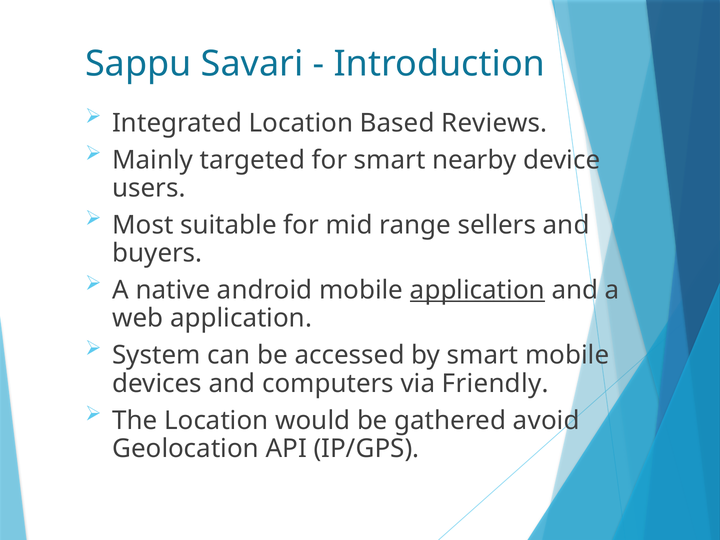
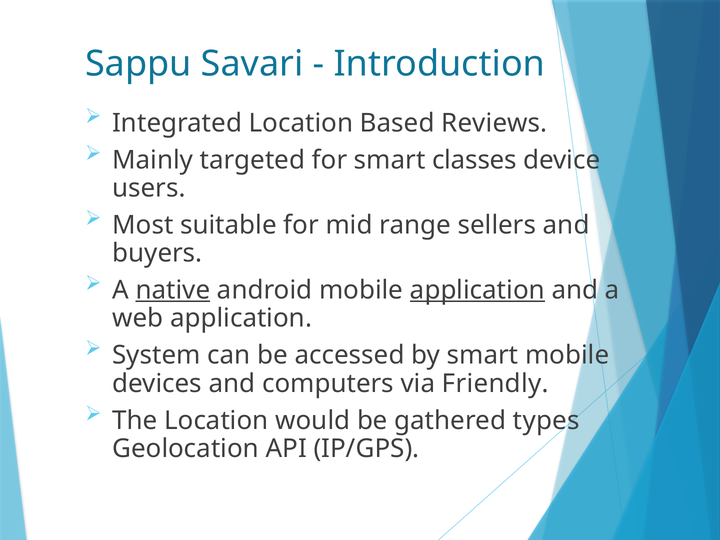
nearby: nearby -> classes (474, 160)
native underline: none -> present (173, 290)
avoid: avoid -> types (546, 421)
